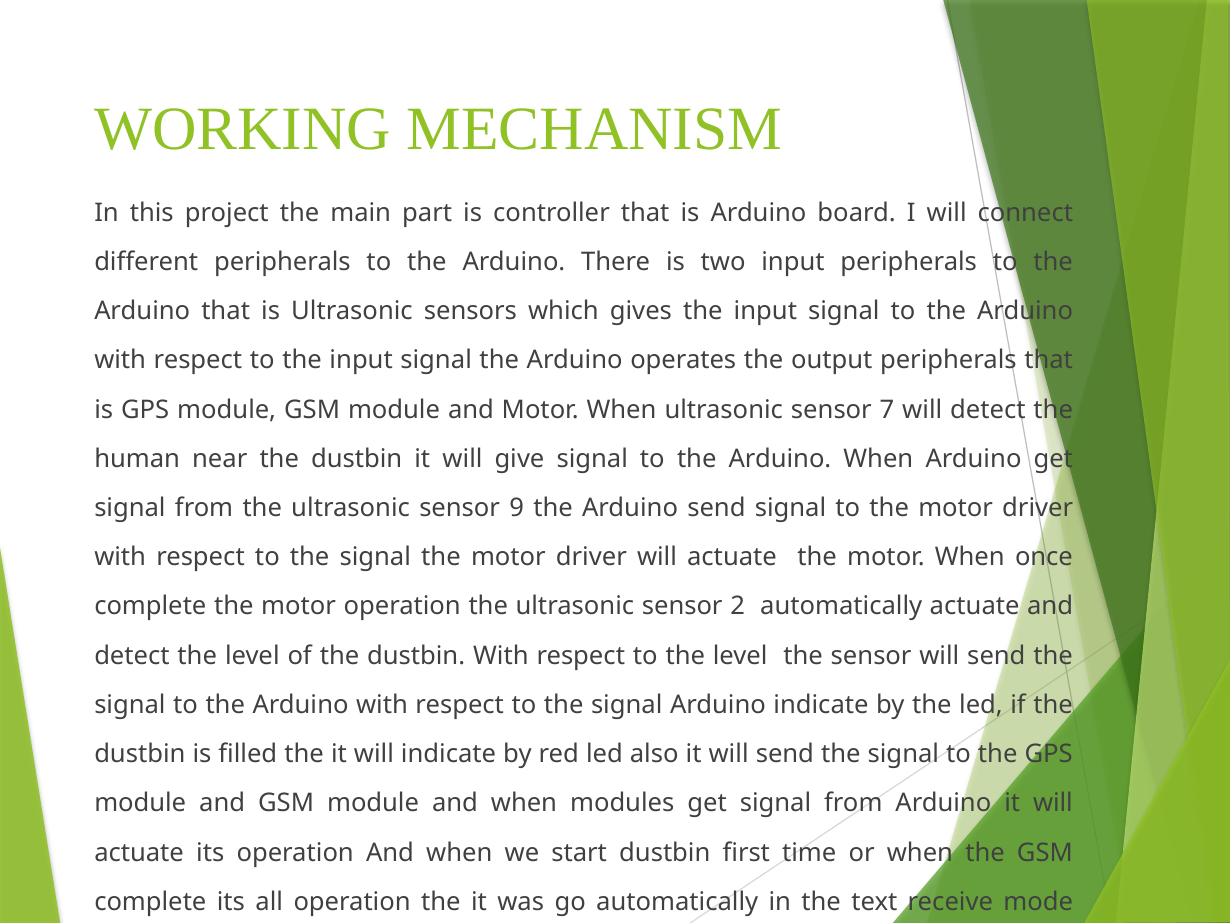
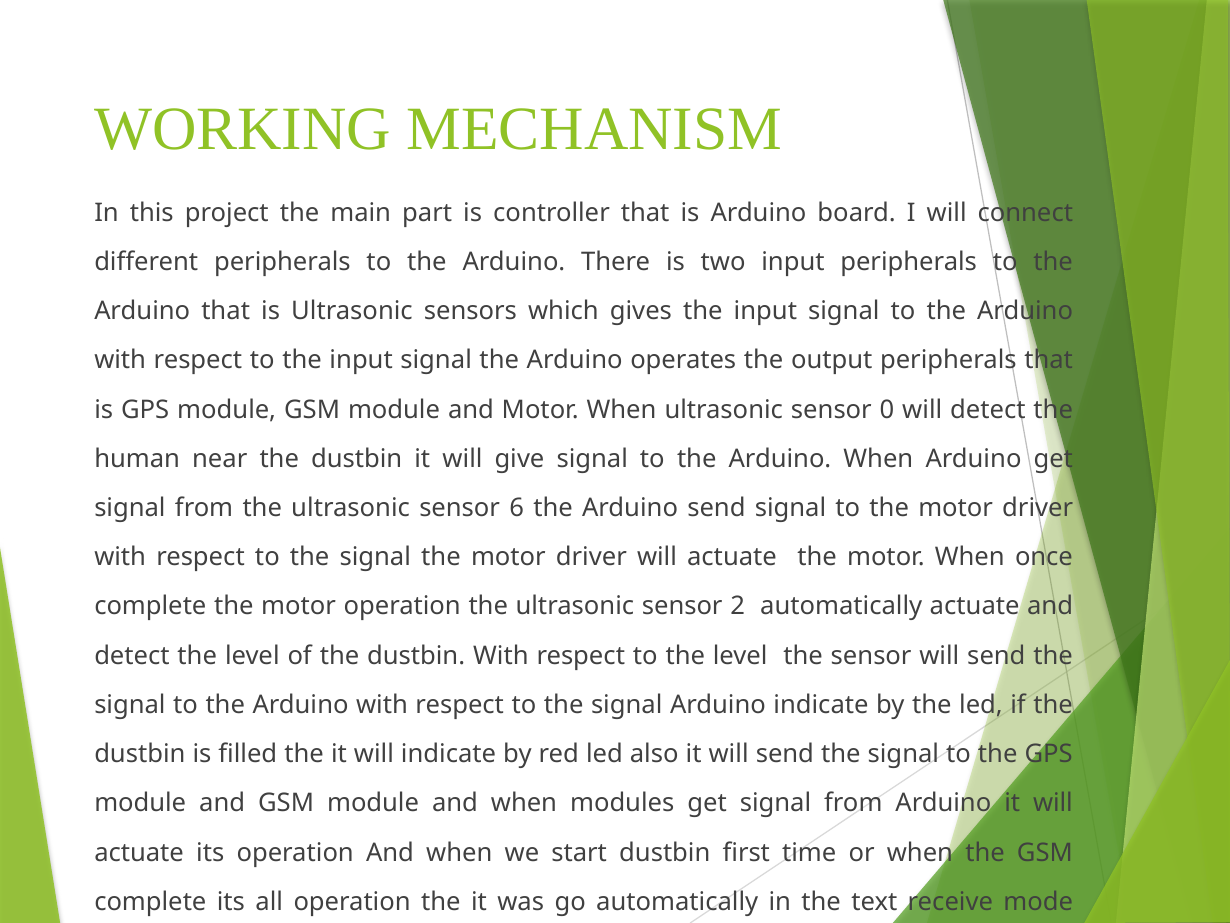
7: 7 -> 0 (887, 409)
9: 9 -> 6 (517, 508)
